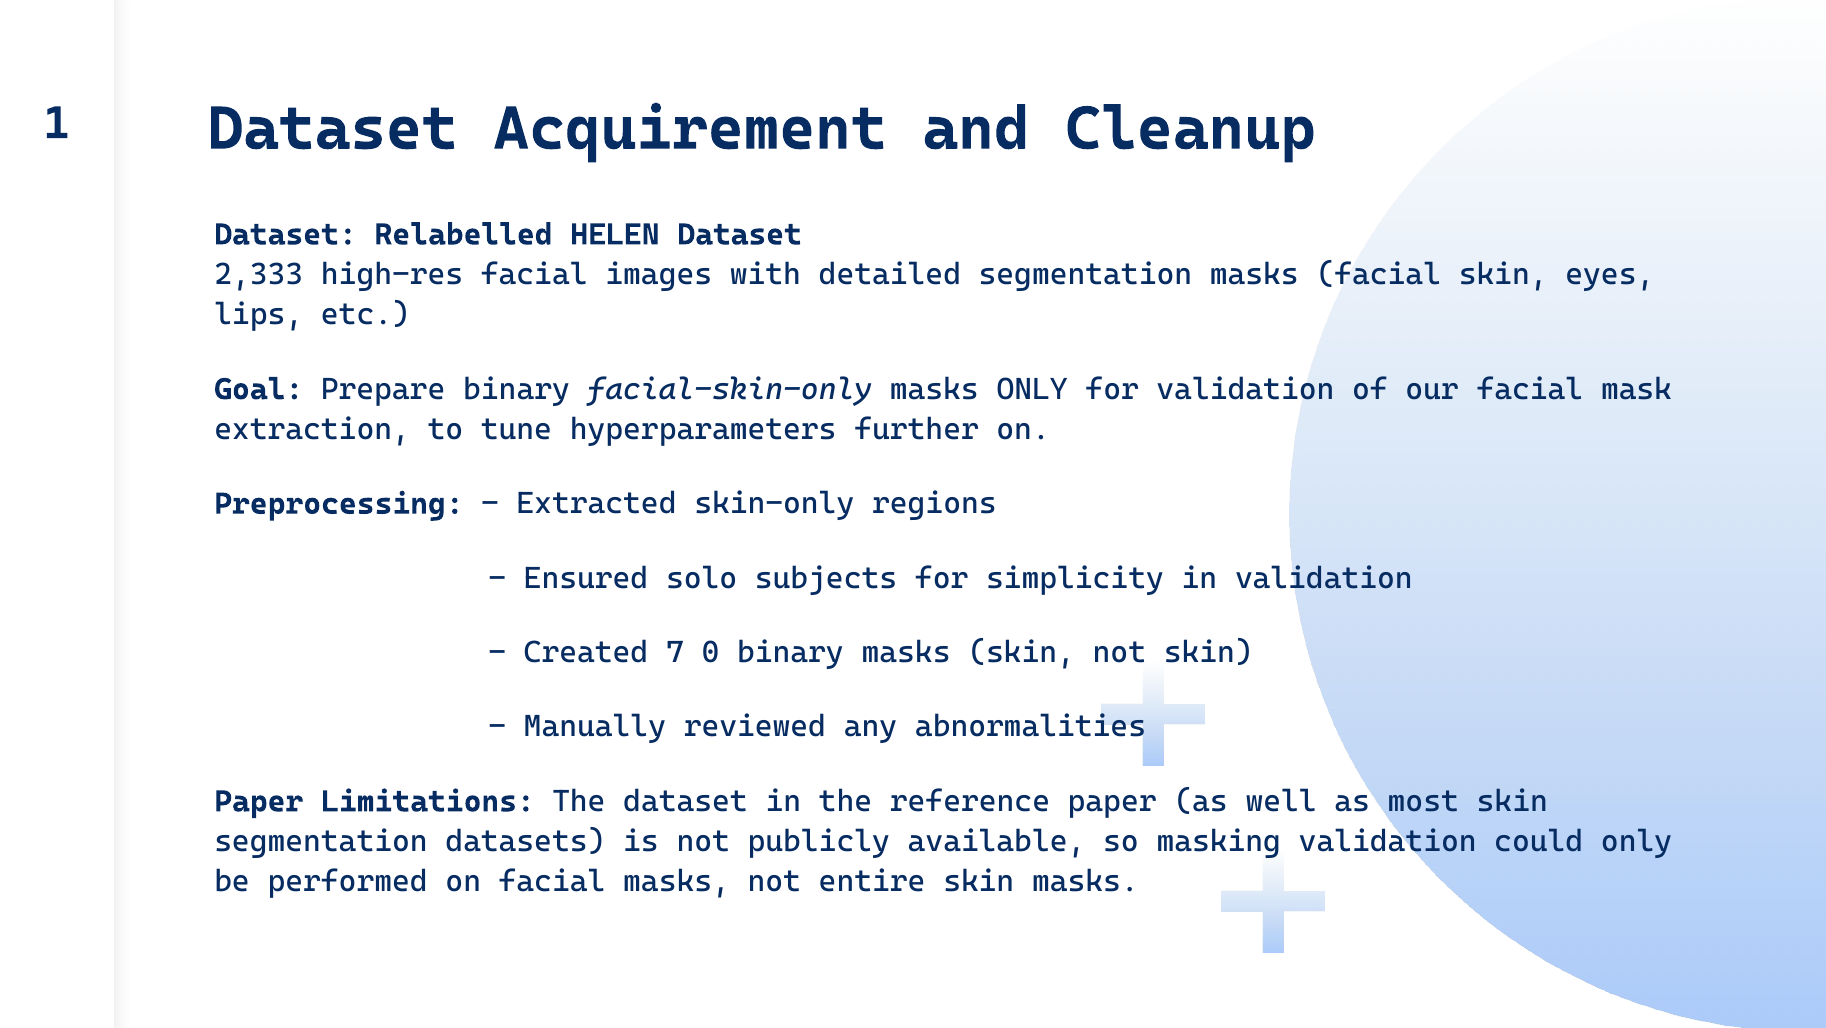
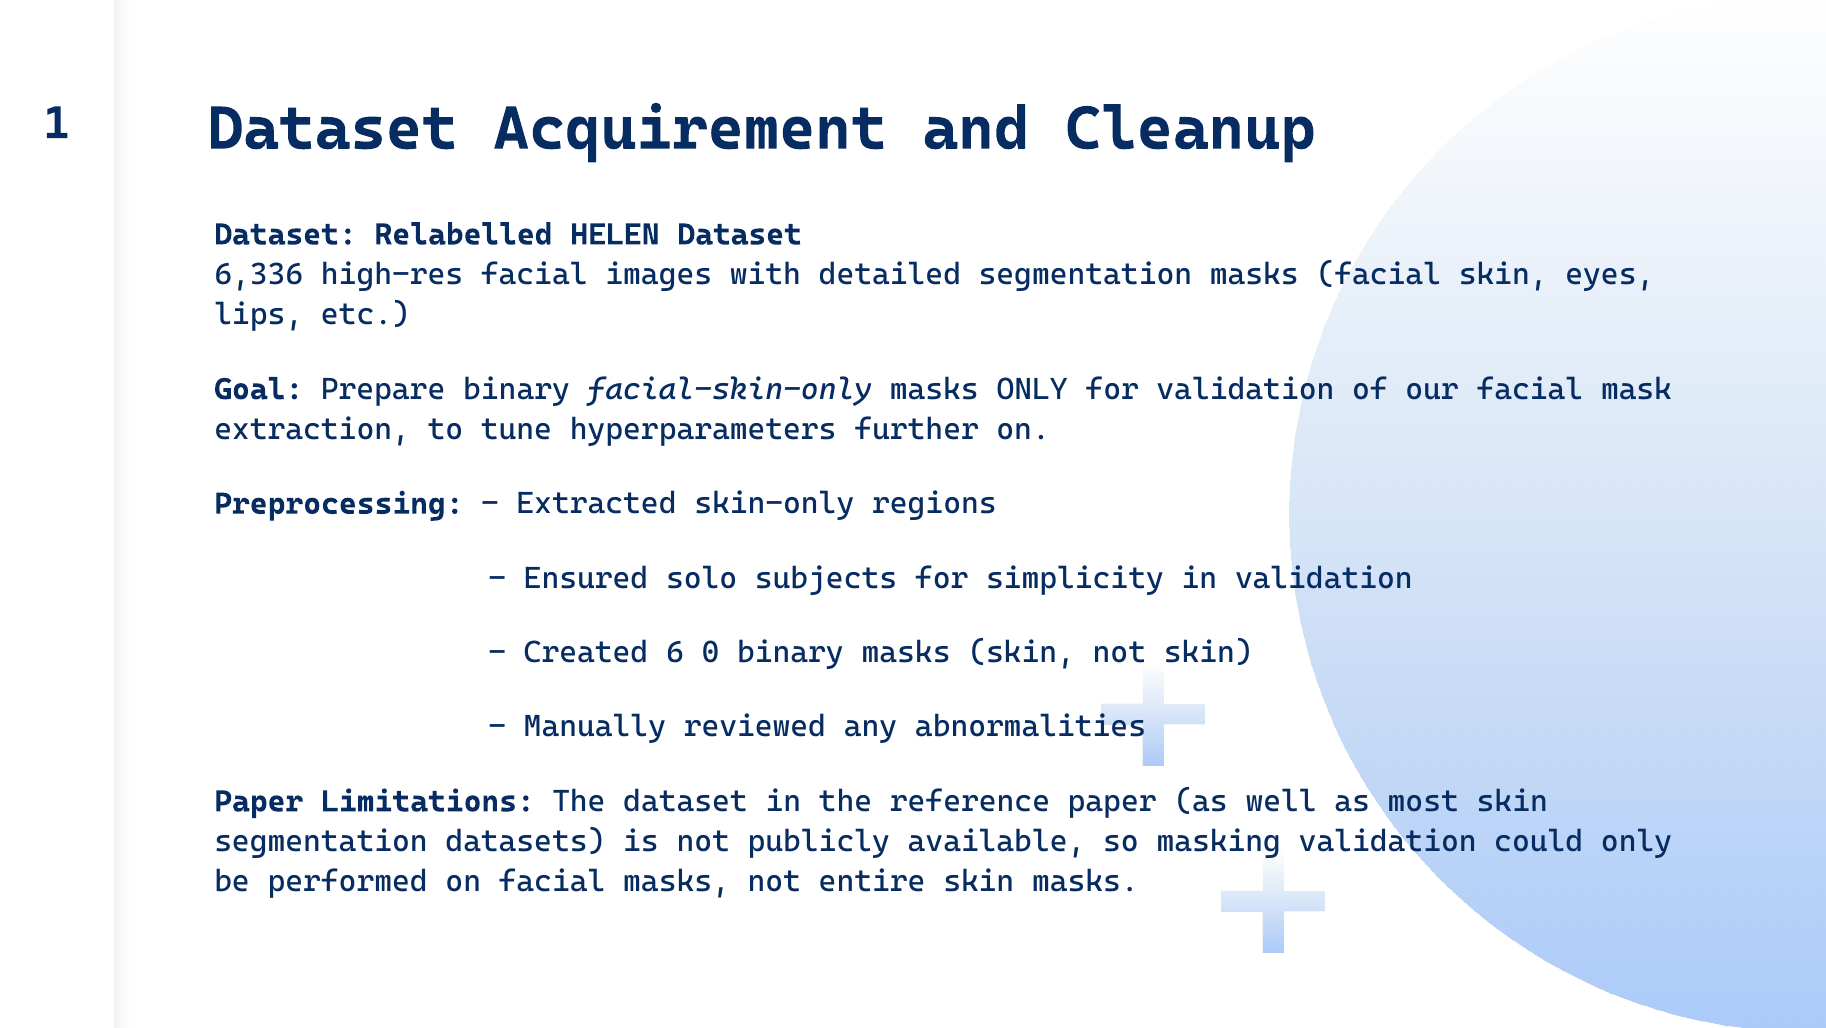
2,333: 2,333 -> 6,336 (259, 274)
7/0: 7/0 -> 6/0 (693, 652)
